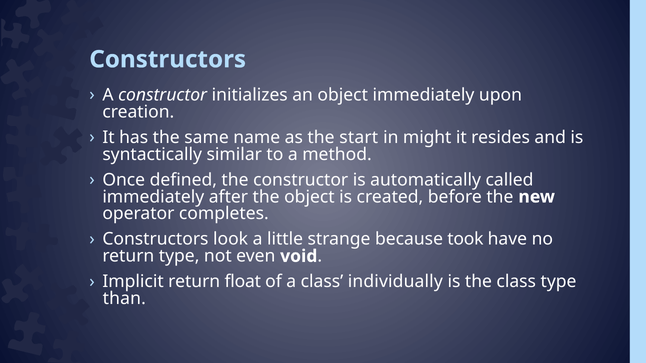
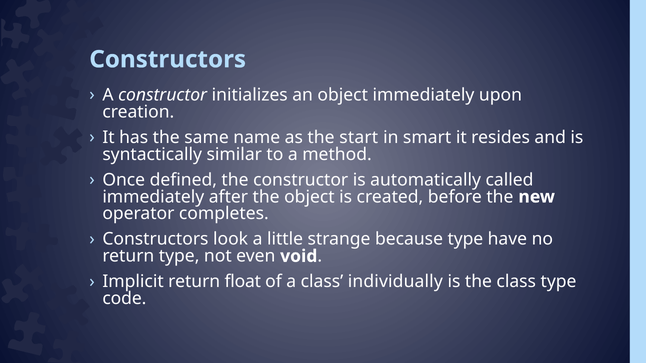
might: might -> smart (427, 138)
because took: took -> type (465, 239)
than: than -> code (124, 299)
